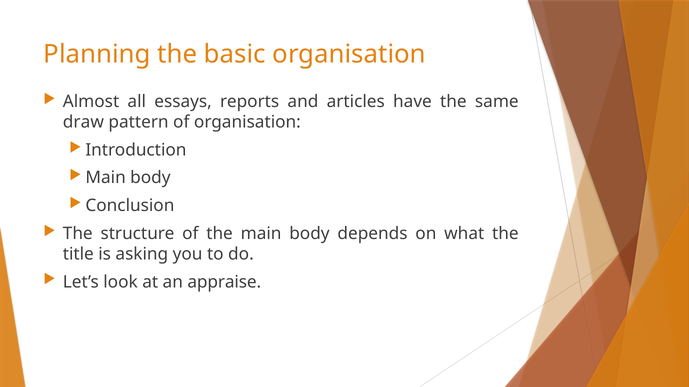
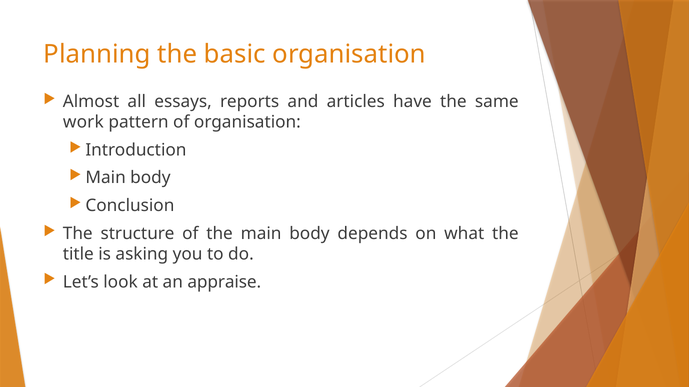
draw: draw -> work (83, 122)
